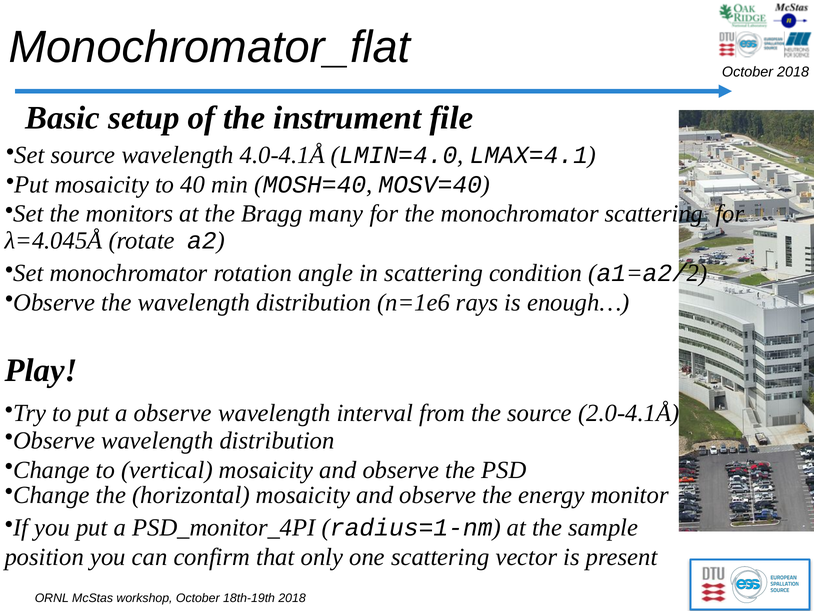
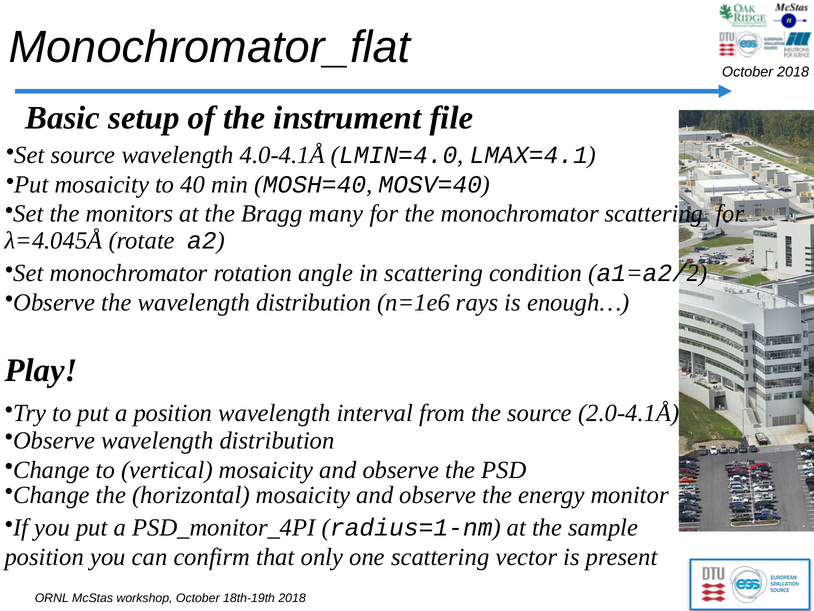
a observe: observe -> position (173, 413)
